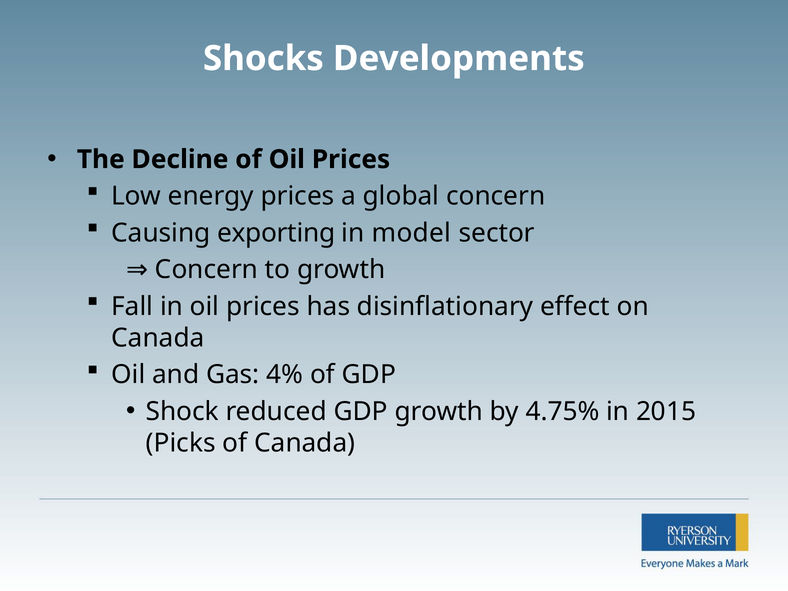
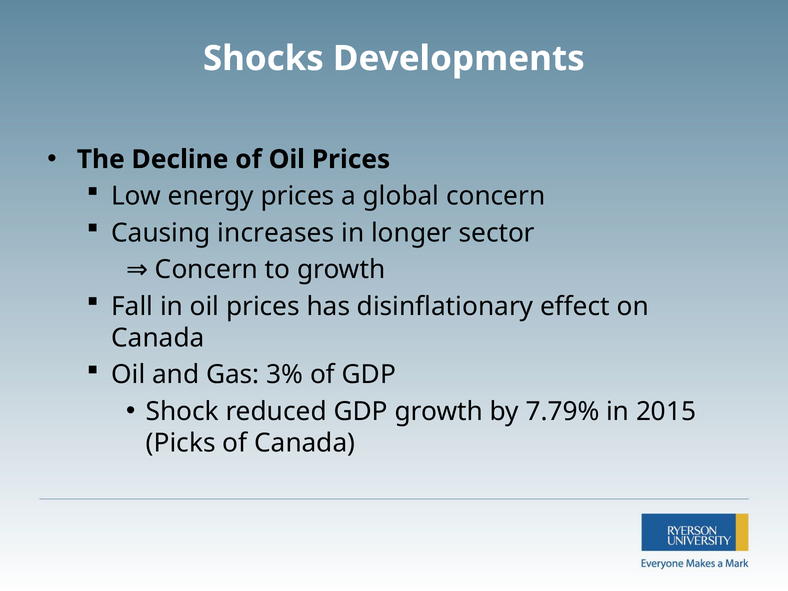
exporting: exporting -> increases (276, 233)
model: model -> longer (412, 233)
4%: 4% -> 3% (285, 375)
4.75%: 4.75% -> 7.79% (562, 412)
